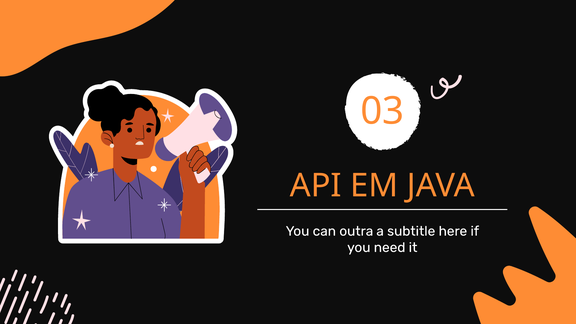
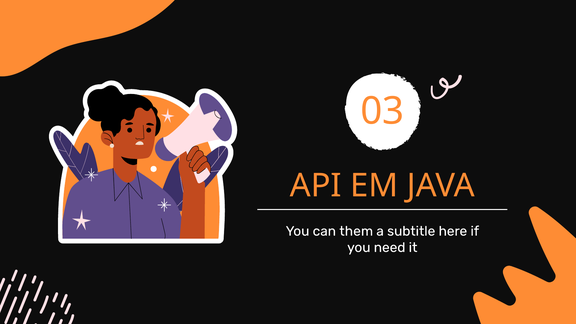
outra: outra -> them (356, 231)
